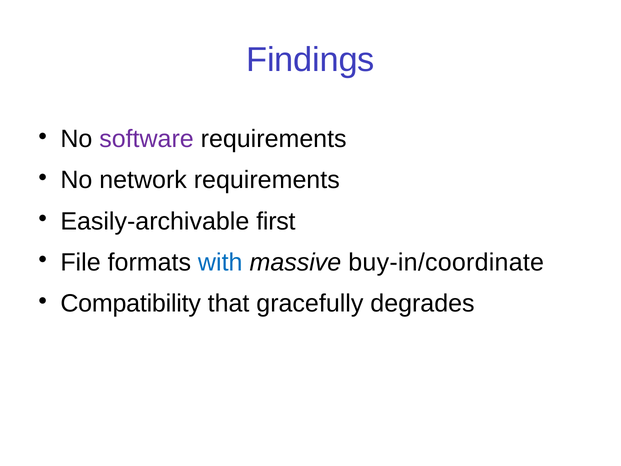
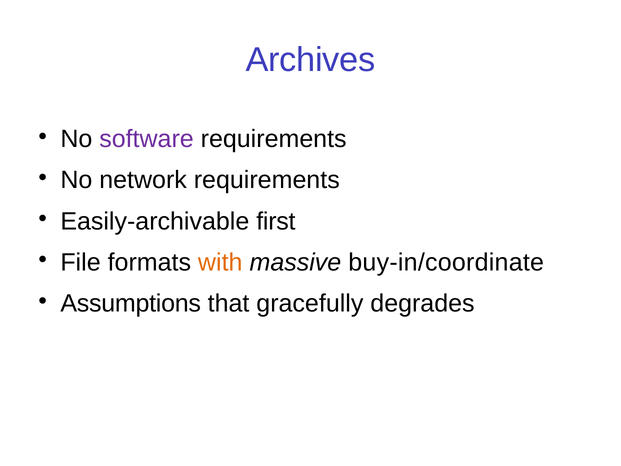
Findings: Findings -> Archives (311, 60)
with colour: blue -> orange (220, 262)
Compatibility: Compatibility -> Assumptions (131, 303)
